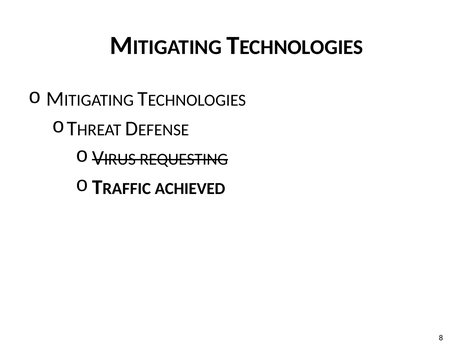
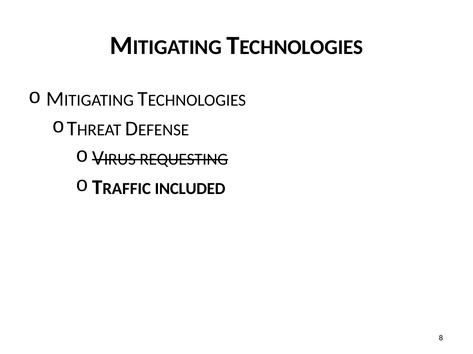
ACHIEVED: ACHIEVED -> INCLUDED (190, 189)
